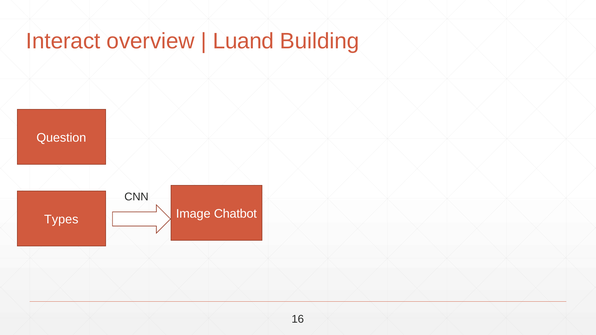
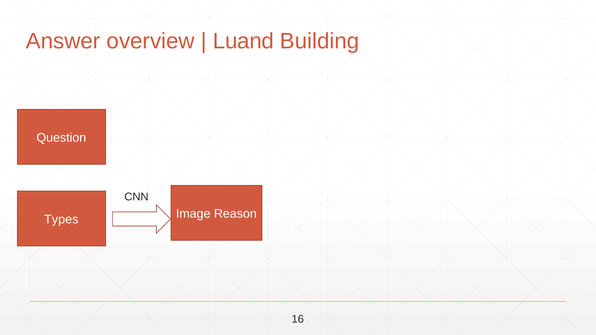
Interact: Interact -> Answer (63, 41)
Chatbot: Chatbot -> Reason (235, 214)
